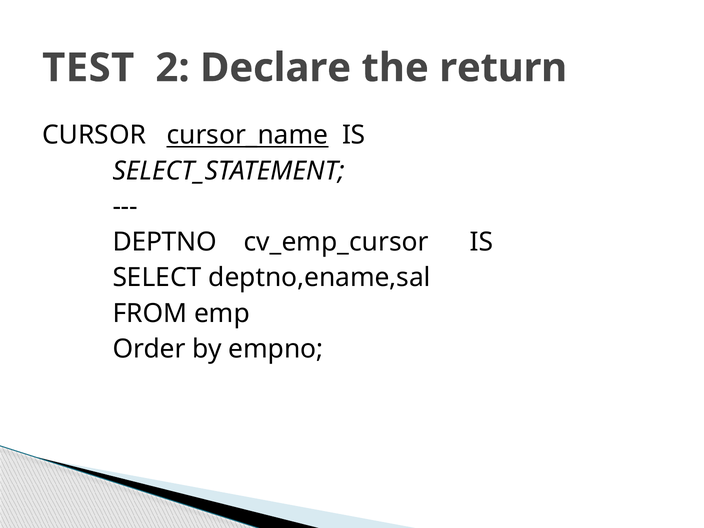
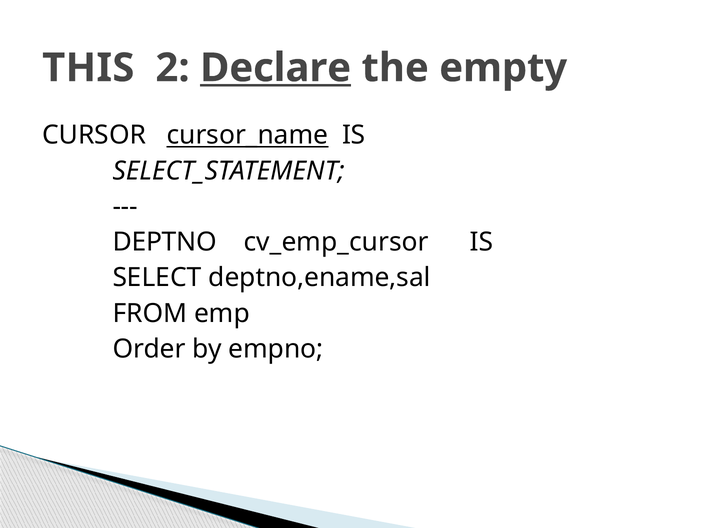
TEST: TEST -> THIS (88, 68)
Declare underline: none -> present (276, 68)
return: return -> empty (503, 68)
